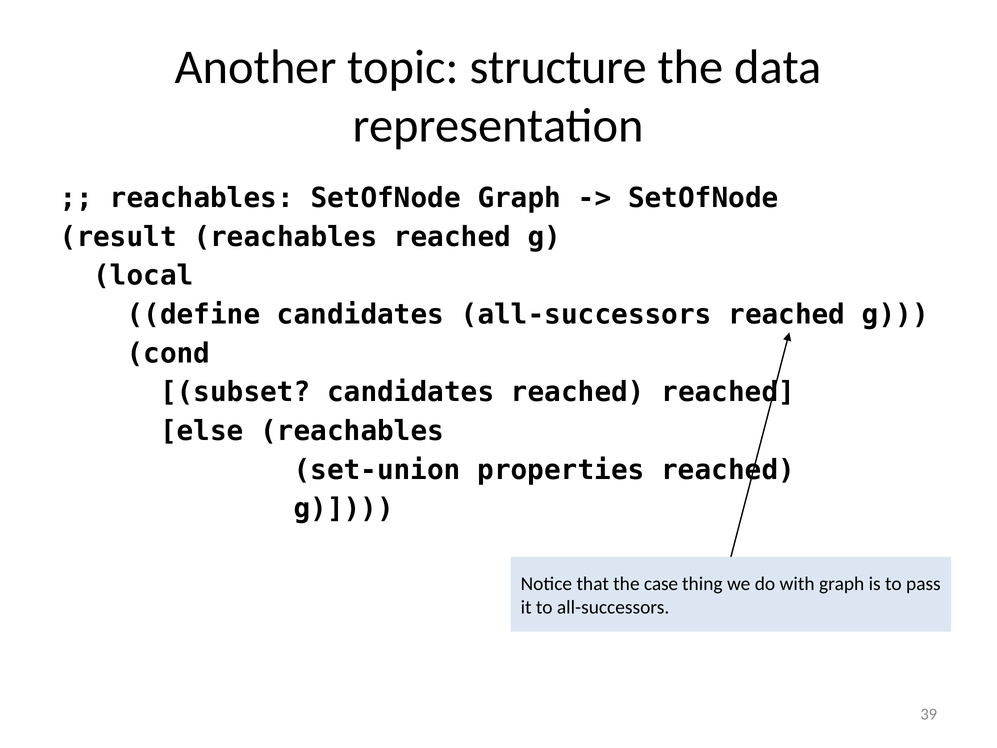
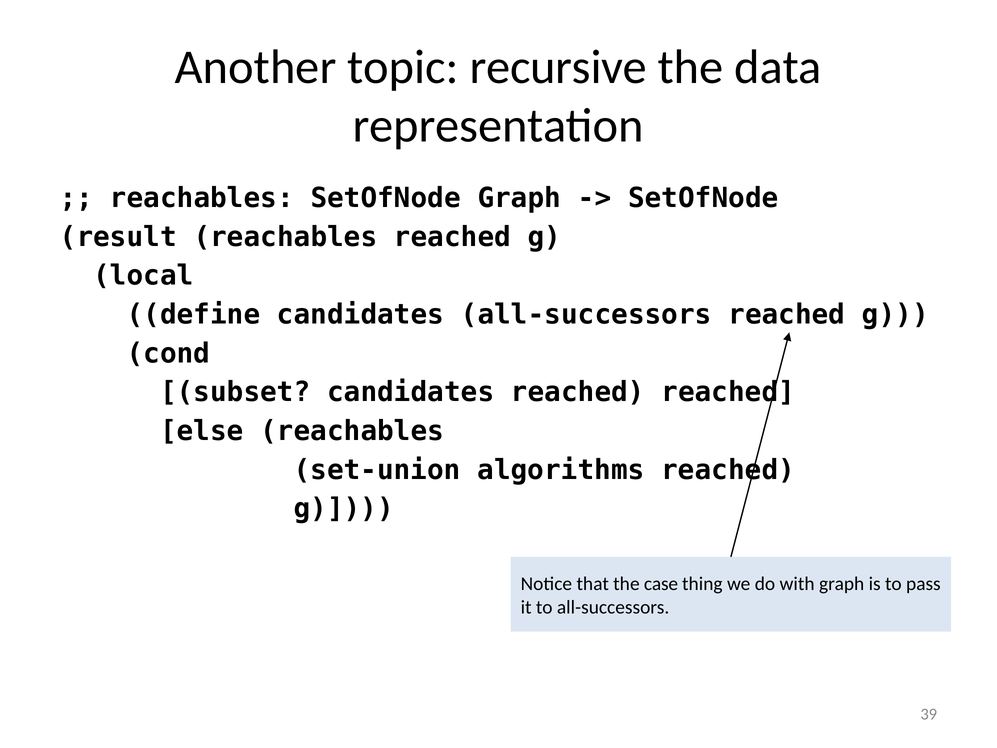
structure: structure -> recursive (558, 67)
properties: properties -> algorithms (561, 470)
